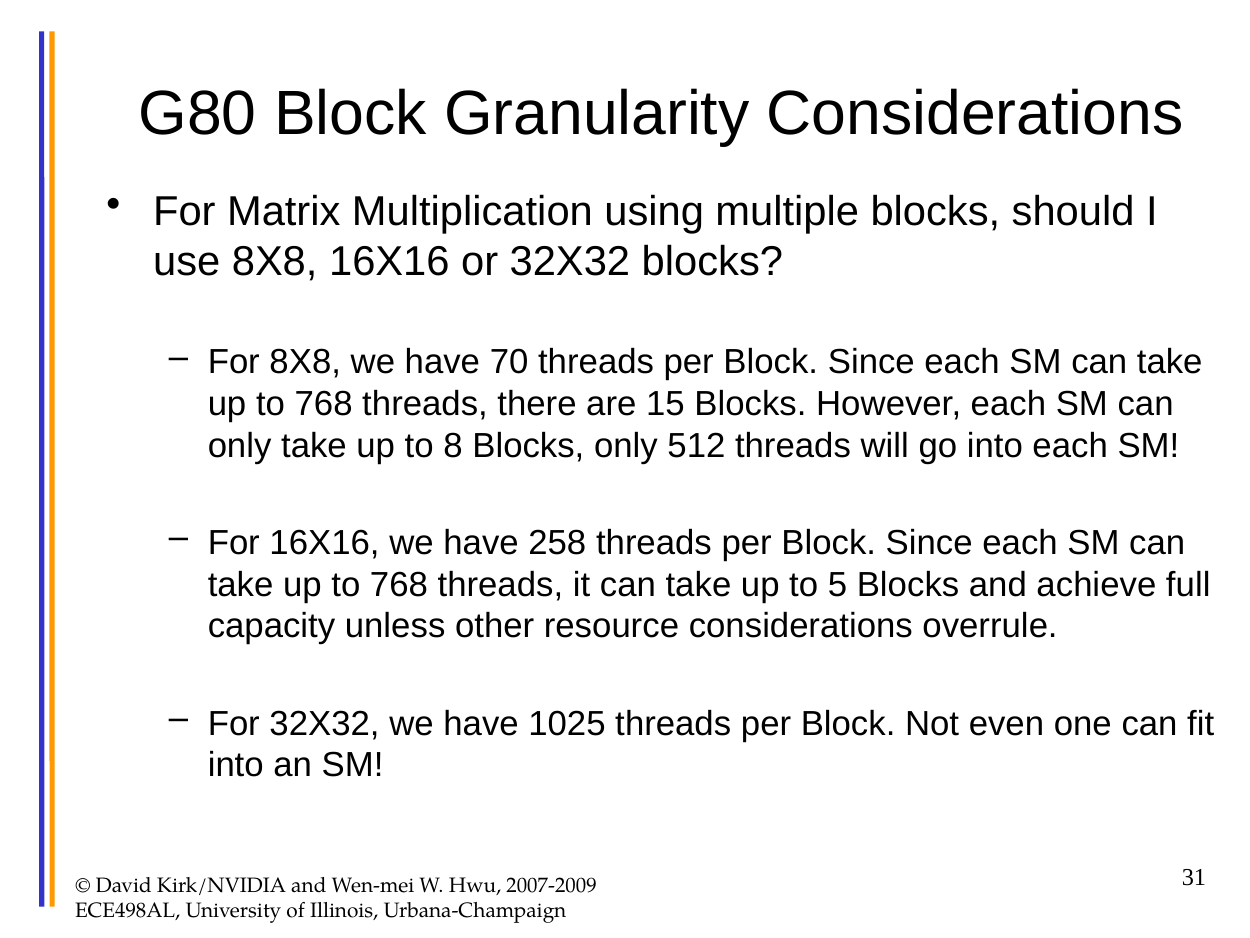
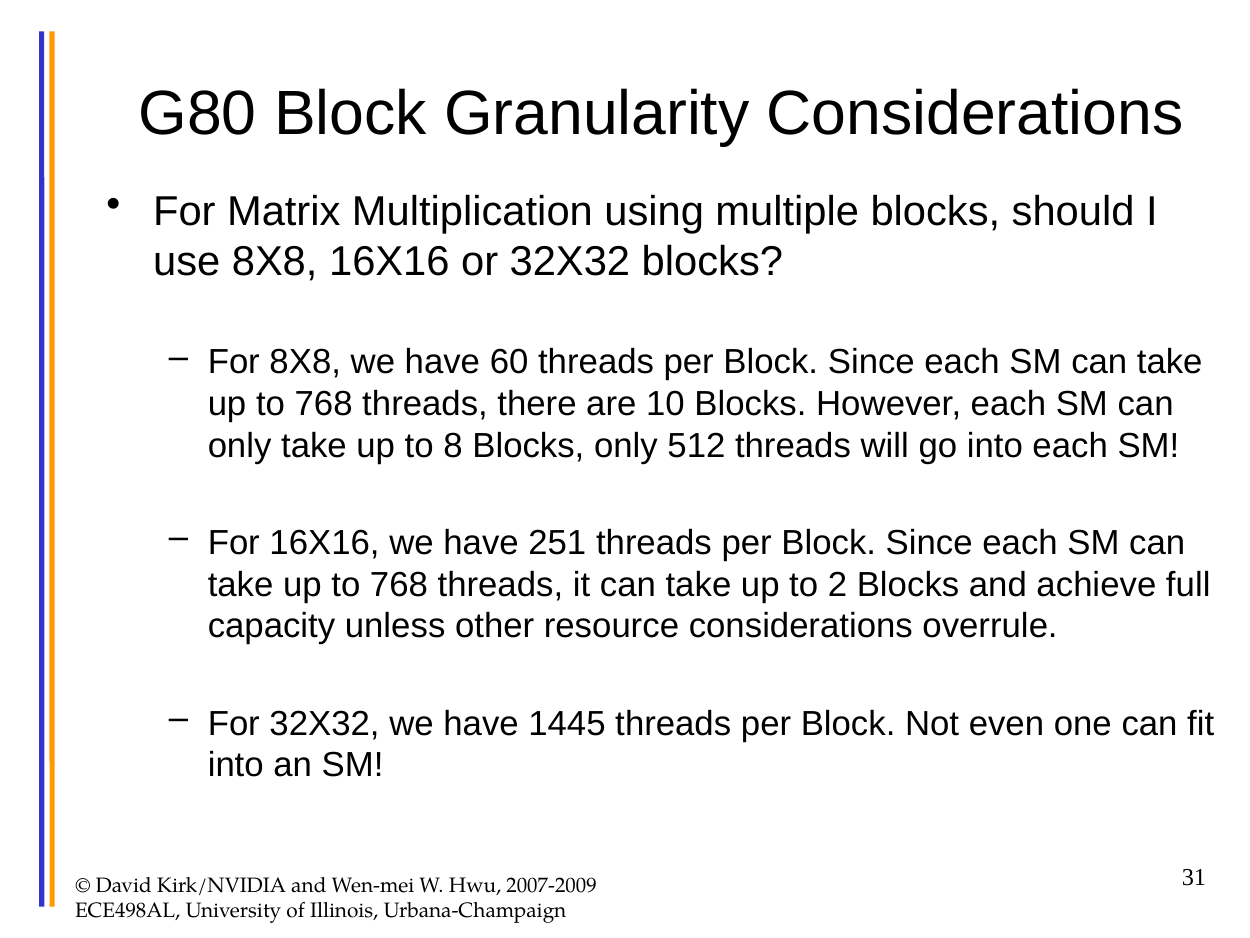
70: 70 -> 60 (509, 362)
15: 15 -> 10 (665, 404)
258: 258 -> 251 (557, 543)
5: 5 -> 2 (838, 584)
1025: 1025 -> 1445 (567, 723)
